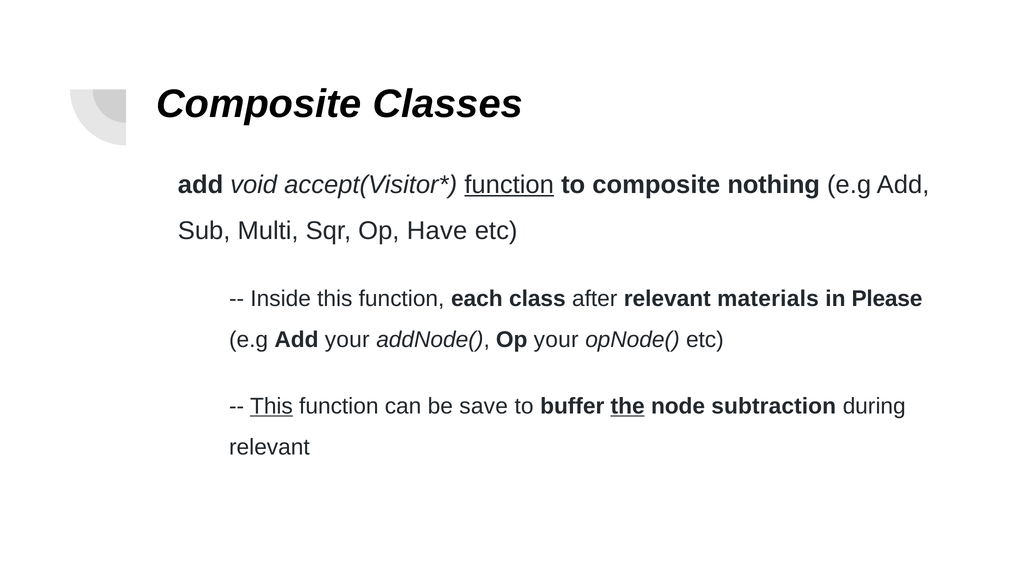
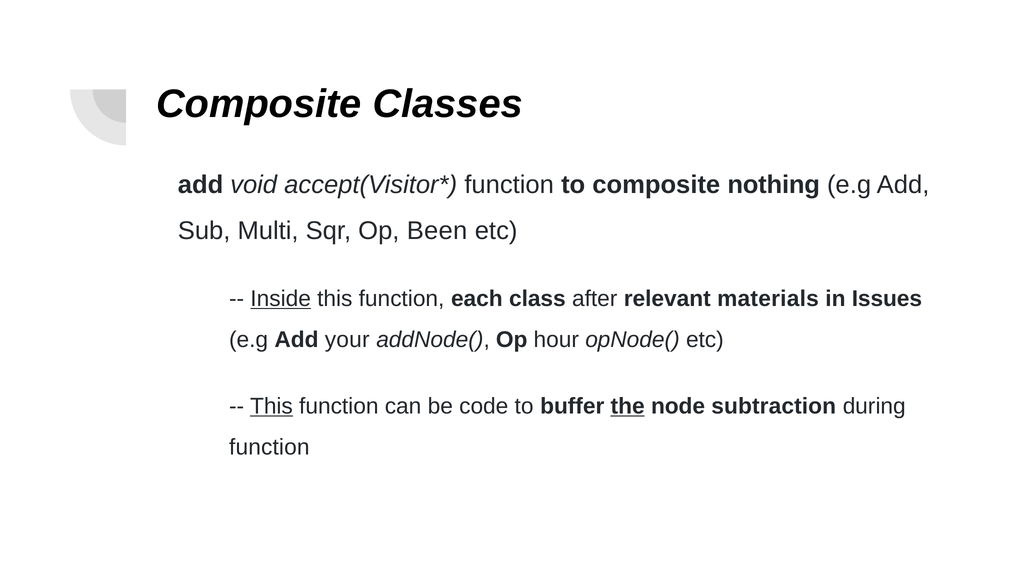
function underline: present -> none (509, 185)
Have: Have -> Been (437, 231)
Inside underline: none -> present (281, 299)
Please: Please -> Issues (887, 299)
Op your: your -> hour (556, 340)
save: save -> code (484, 406)
relevant: relevant -> function (269, 447)
